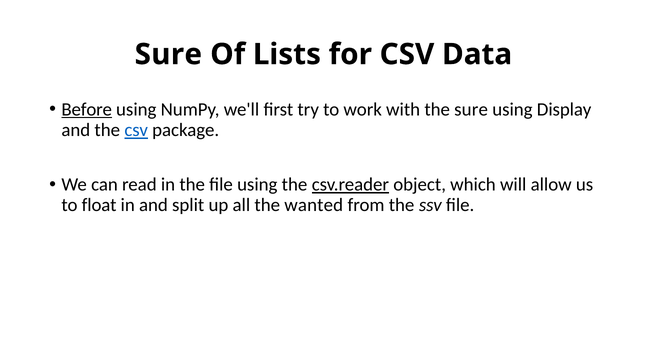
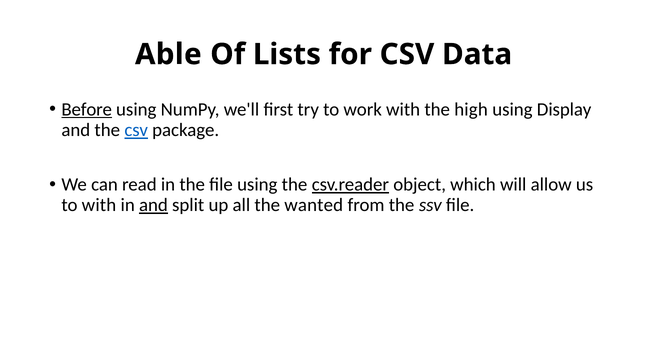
Sure: Sure -> Able (168, 54)
the sure: sure -> high (471, 109)
to float: float -> with (99, 205)
and underline: none -> present (153, 205)
